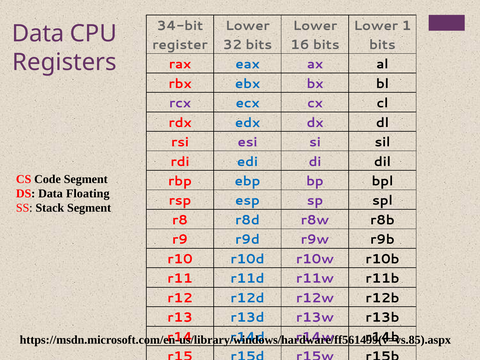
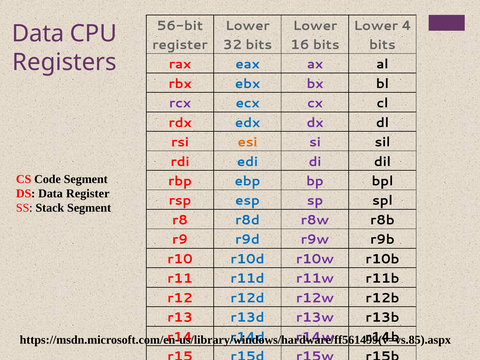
34-bit: 34-bit -> 56-bit (180, 26)
1: 1 -> 4 (407, 26)
esi colour: purple -> orange (247, 142)
Data Floating: Floating -> Register (88, 194)
